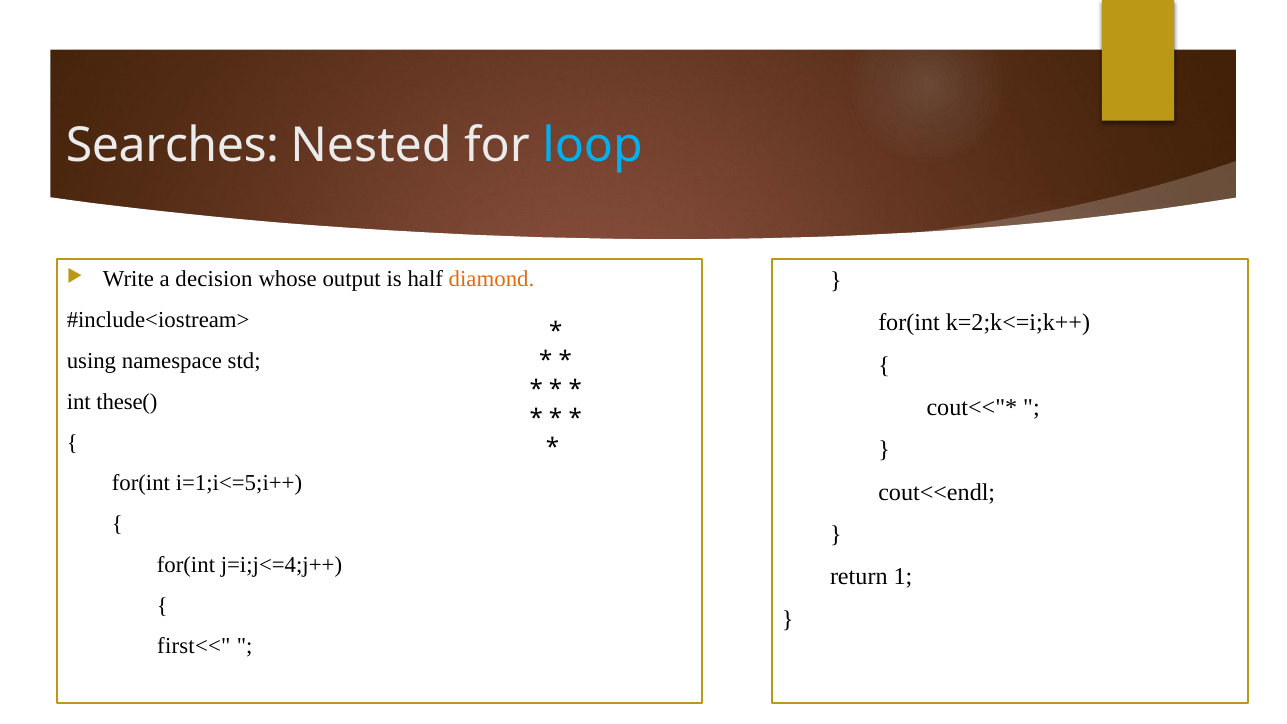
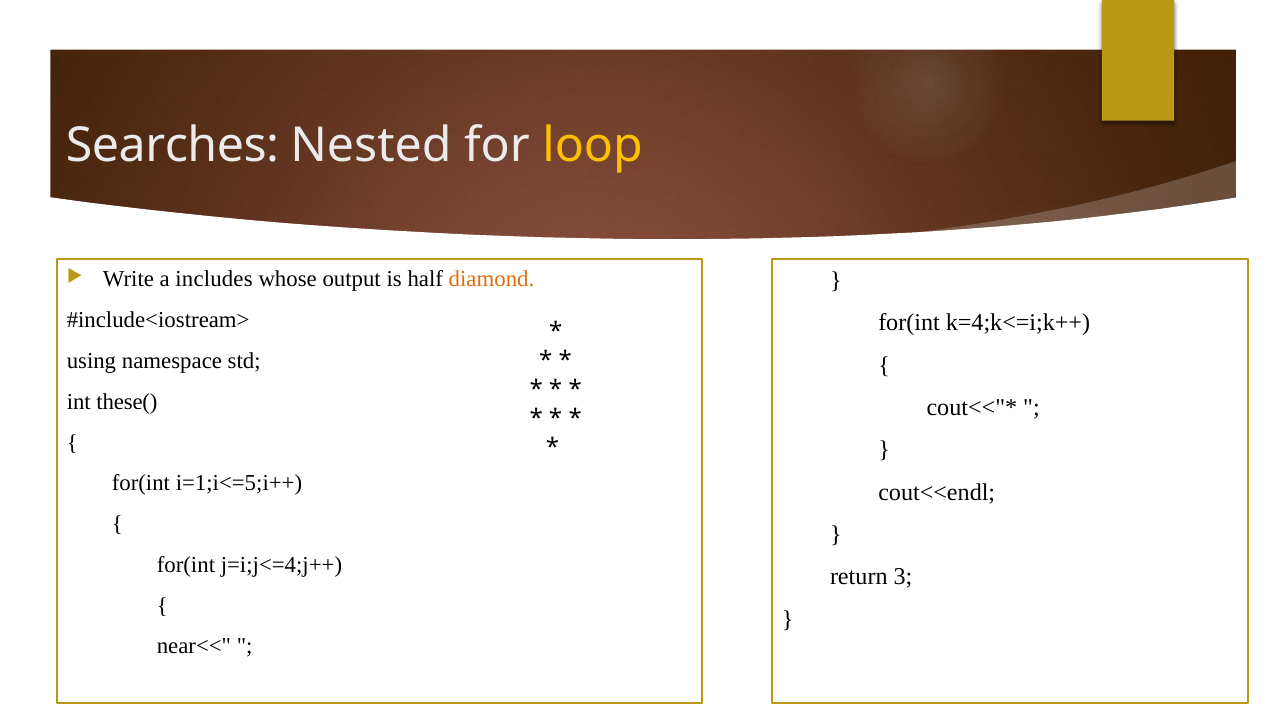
loop colour: light blue -> yellow (593, 146)
decision: decision -> includes (214, 279)
k=2;k<=i;k++: k=2;k<=i;k++ -> k=4;k<=i;k++ (1018, 323)
1: 1 -> 3 (903, 577)
first<<: first<< -> near<< (194, 646)
